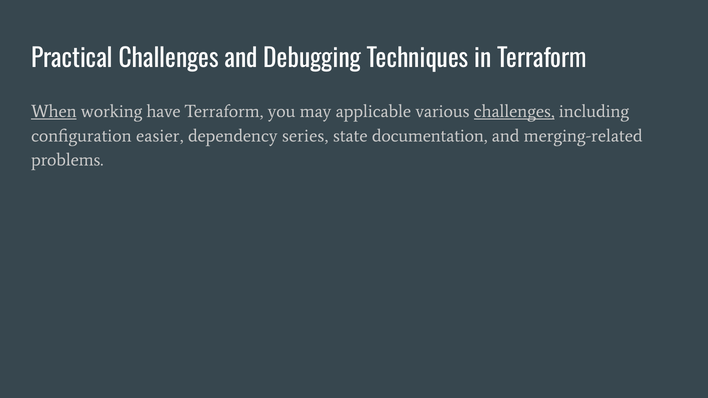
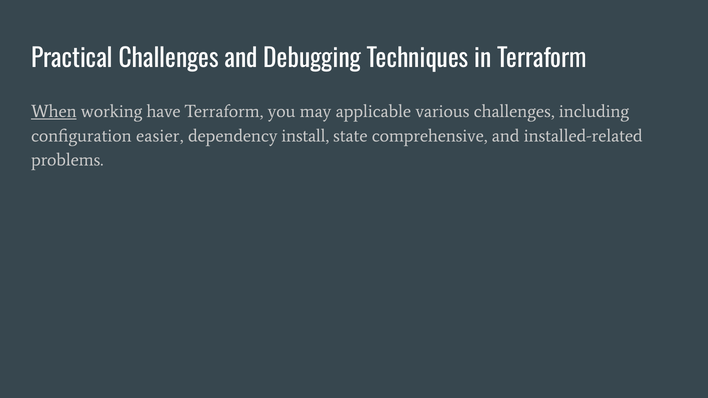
challenges underline: present -> none (514, 111)
series: series -> install (305, 136)
documentation: documentation -> comprehensive (430, 136)
merging-related: merging-related -> installed-related (583, 136)
